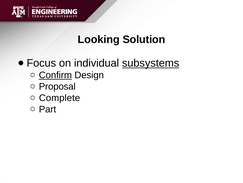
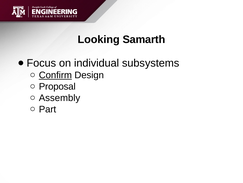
Solution: Solution -> Samarth (144, 39)
subsystems underline: present -> none (151, 63)
Complete: Complete -> Assembly (60, 98)
